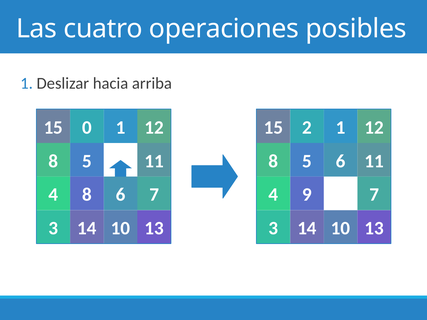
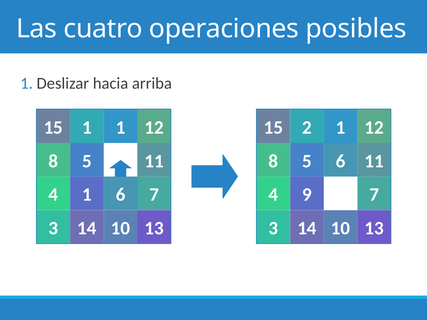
15 0: 0 -> 1 (87, 128)
4 8: 8 -> 1 (87, 195)
